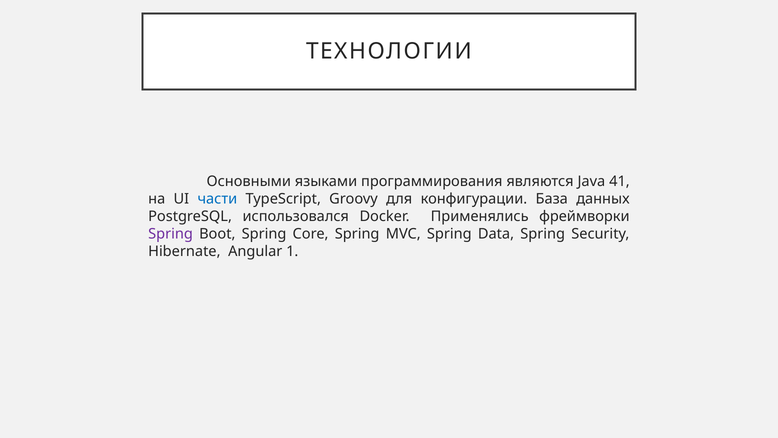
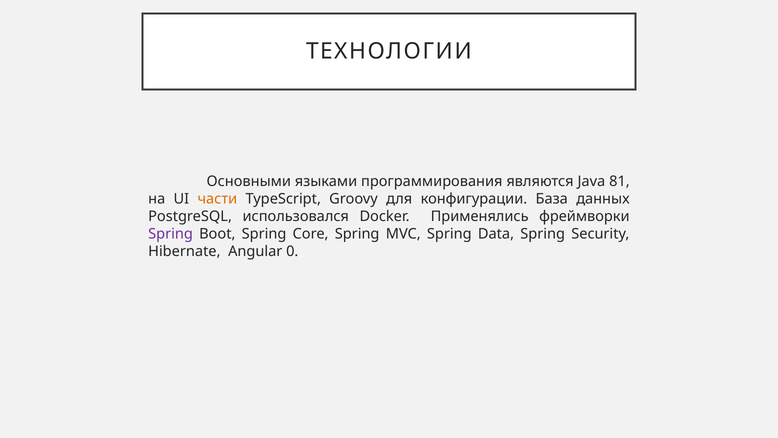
41: 41 -> 81 (619, 181)
части colour: blue -> orange (217, 199)
1: 1 -> 0 (292, 251)
